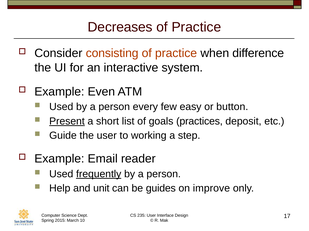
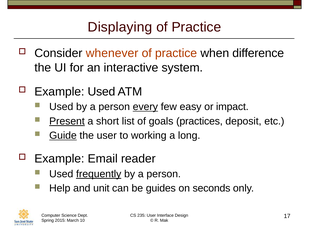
Decreases: Decreases -> Displaying (120, 27)
consisting: consisting -> whenever (112, 53)
Example Even: Even -> Used (101, 92)
every underline: none -> present (145, 107)
button: button -> impact (232, 107)
Guide underline: none -> present (63, 136)
step: step -> long (189, 136)
improve: improve -> seconds (212, 189)
